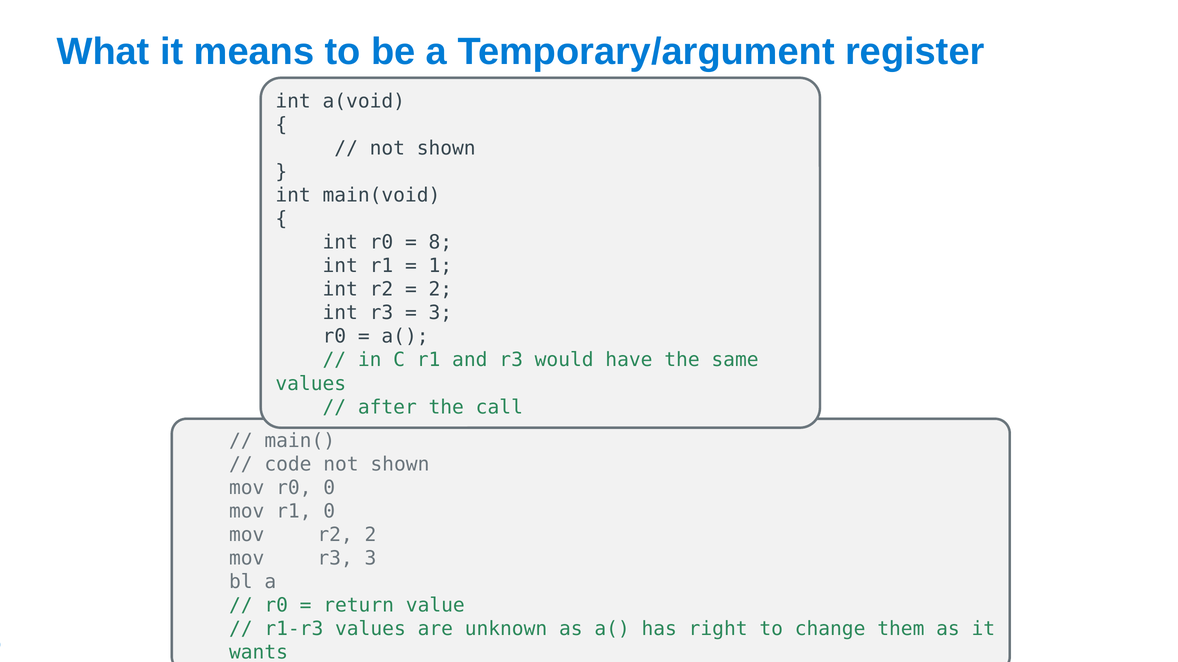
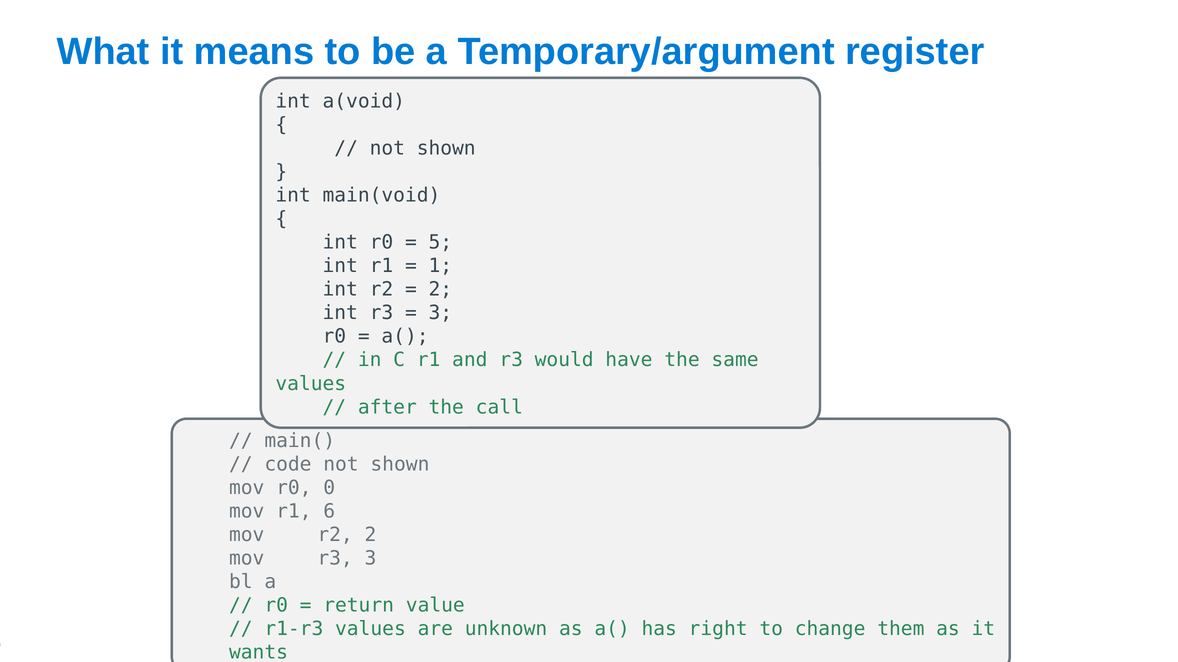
8: 8 -> 5 (440, 243)
r1 0: 0 -> 6 (329, 512)
